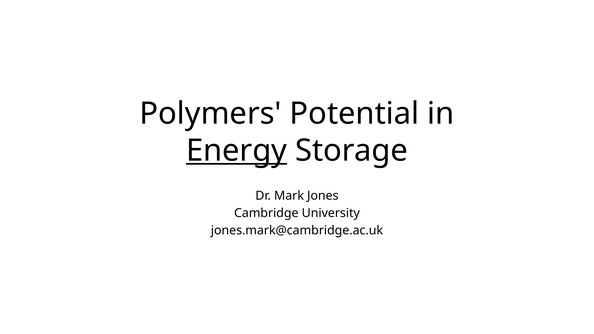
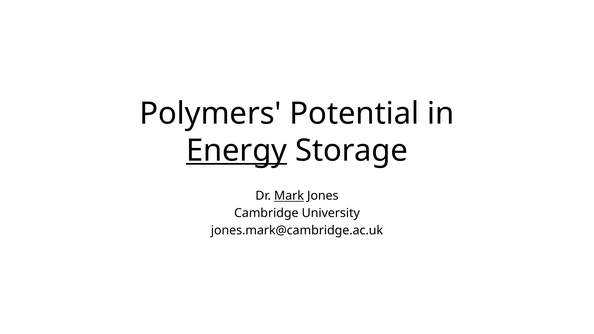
Mark underline: none -> present (289, 196)
